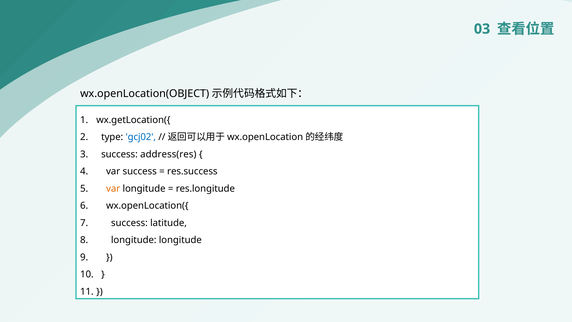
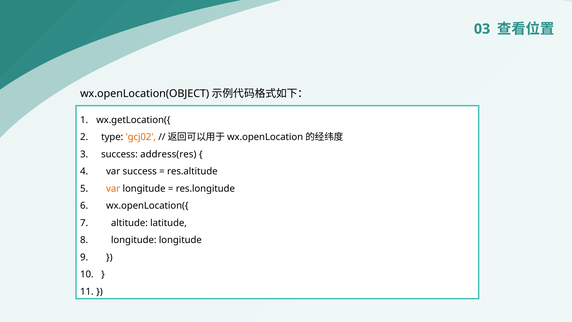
gcj02 colour: blue -> orange (141, 137)
res.success: res.success -> res.altitude (192, 171)
success: success -> altitude (129, 223)
